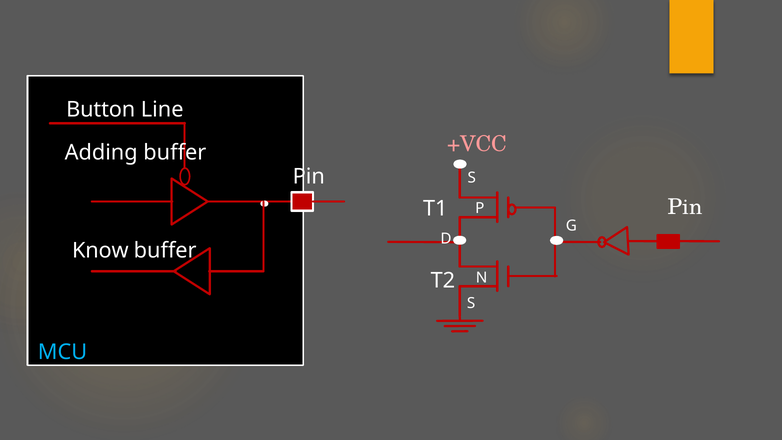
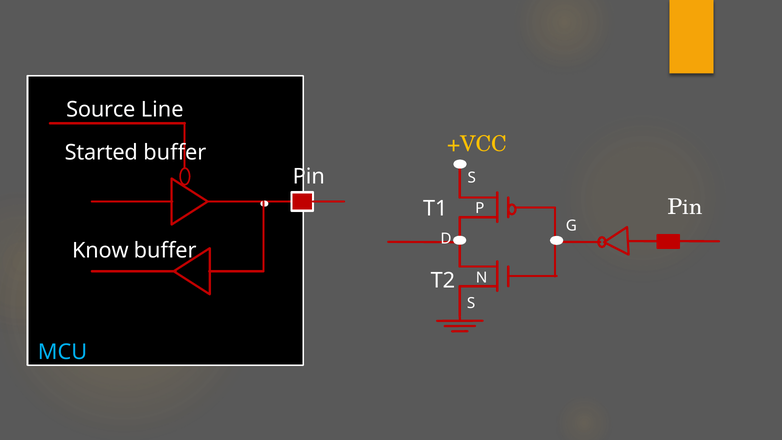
Button: Button -> Source (101, 110)
+VCC colour: pink -> yellow (477, 144)
Adding: Adding -> Started (101, 152)
